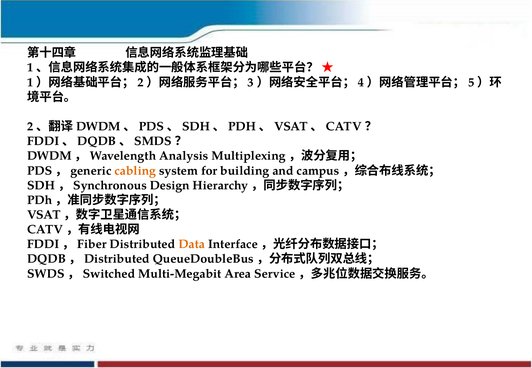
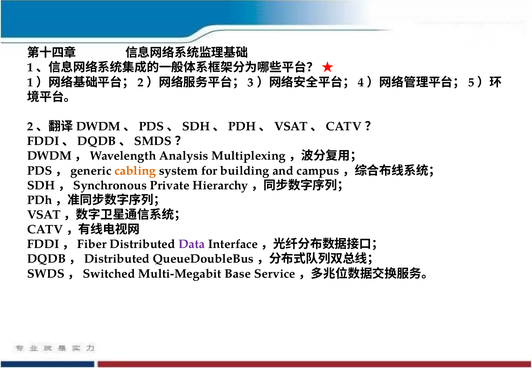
Design: Design -> Private (170, 185)
Data colour: orange -> purple (192, 244)
Area: Area -> Base (238, 274)
